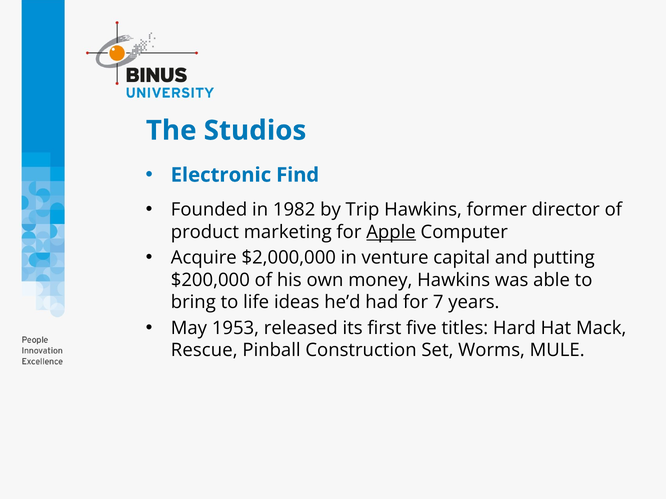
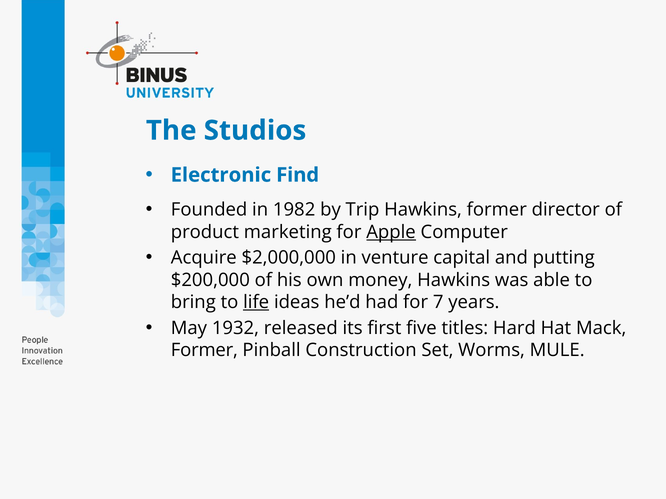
life underline: none -> present (256, 303)
1953: 1953 -> 1932 (235, 328)
Rescue: Rescue -> Former (204, 351)
